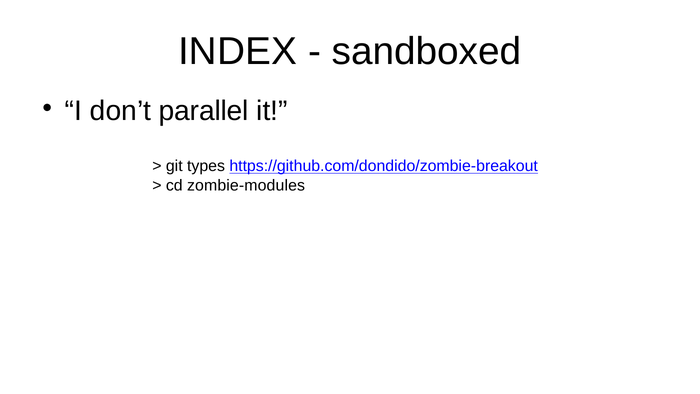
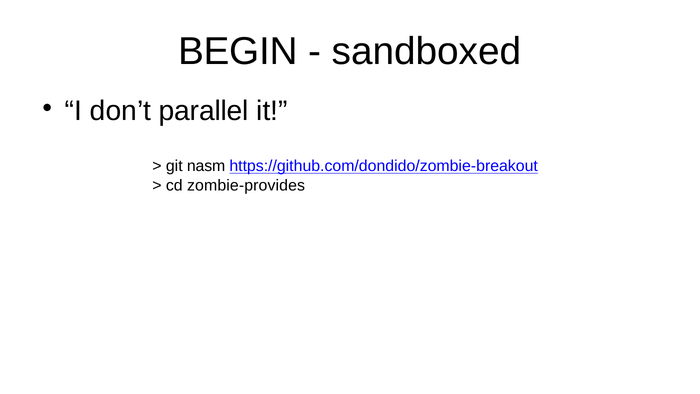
INDEX: INDEX -> BEGIN (238, 51)
types: types -> nasm (206, 166)
zombie-modules: zombie-modules -> zombie-provides (246, 185)
